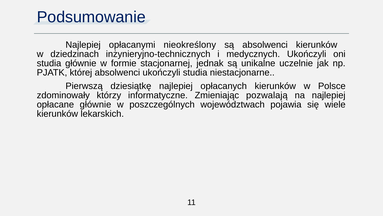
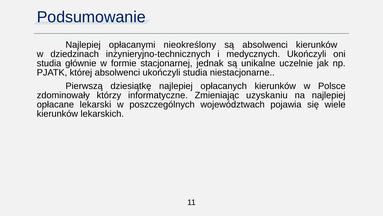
pozwalają: pozwalają -> uzyskaniu (267, 95)
opłacane głównie: głównie -> lekarski (95, 104)
